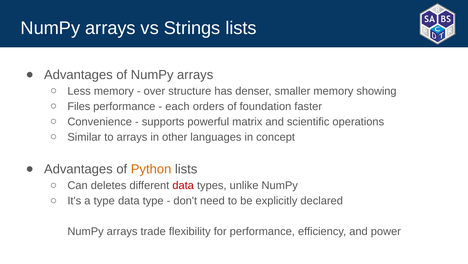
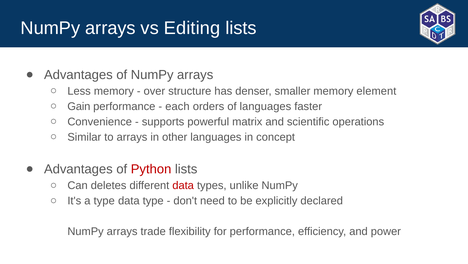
Strings: Strings -> Editing (192, 28)
showing: showing -> element (376, 91)
Files: Files -> Gain (79, 106)
of foundation: foundation -> languages (265, 106)
Python colour: orange -> red (151, 169)
